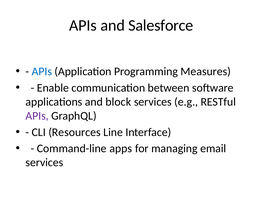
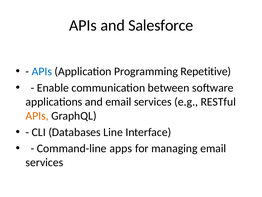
Measures: Measures -> Repetitive (206, 71)
and block: block -> email (118, 102)
APIs colour: purple -> orange (37, 116)
Resources: Resources -> Databases (75, 132)
